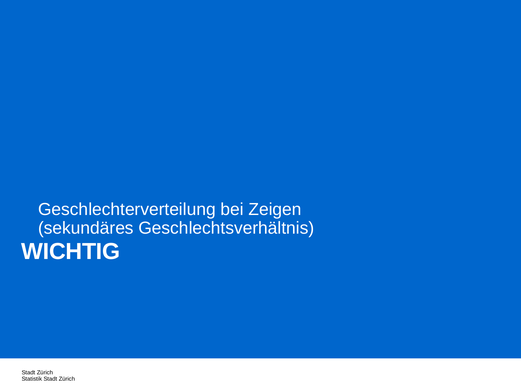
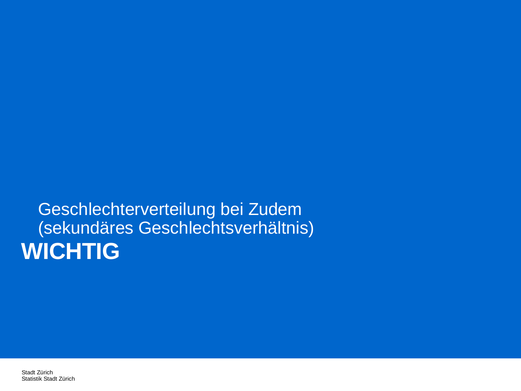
Zeigen: Zeigen -> Zudem (275, 209)
